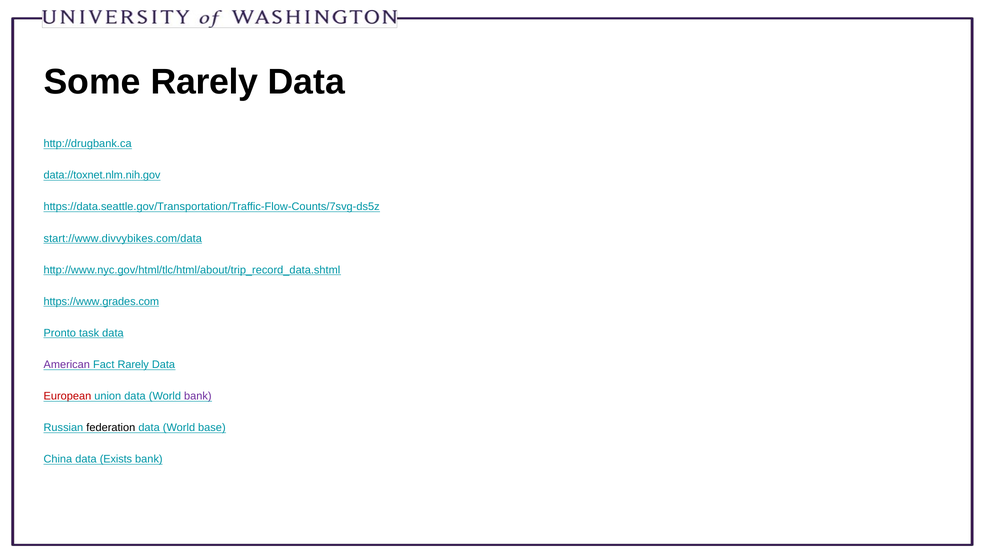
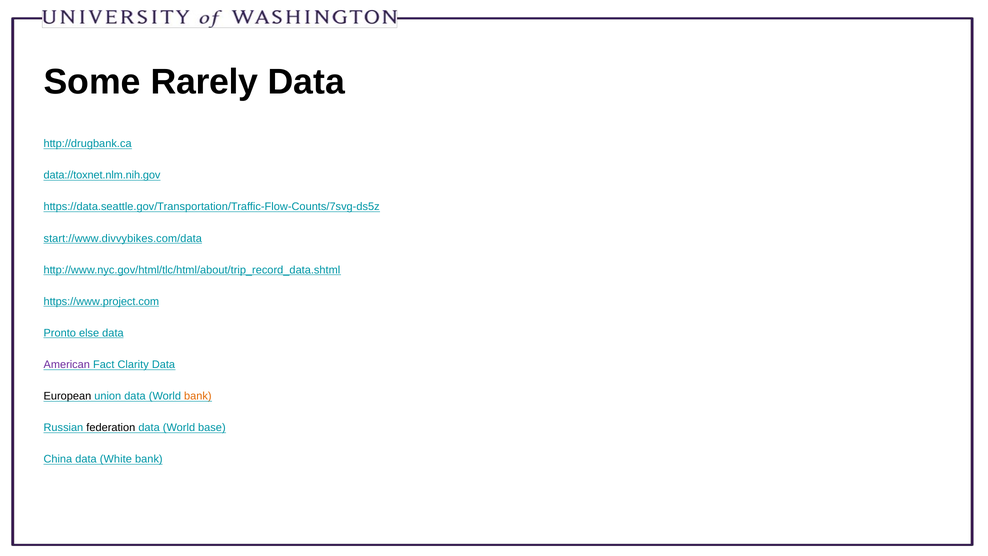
https://www.grades.com: https://www.grades.com -> https://www.project.com (101, 301)
task: task -> else (89, 333)
Fact Rarely: Rarely -> Clarity (133, 365)
European colour: red -> black (67, 396)
bank colour: purple -> orange (198, 396)
Exists: Exists -> White (116, 459)
